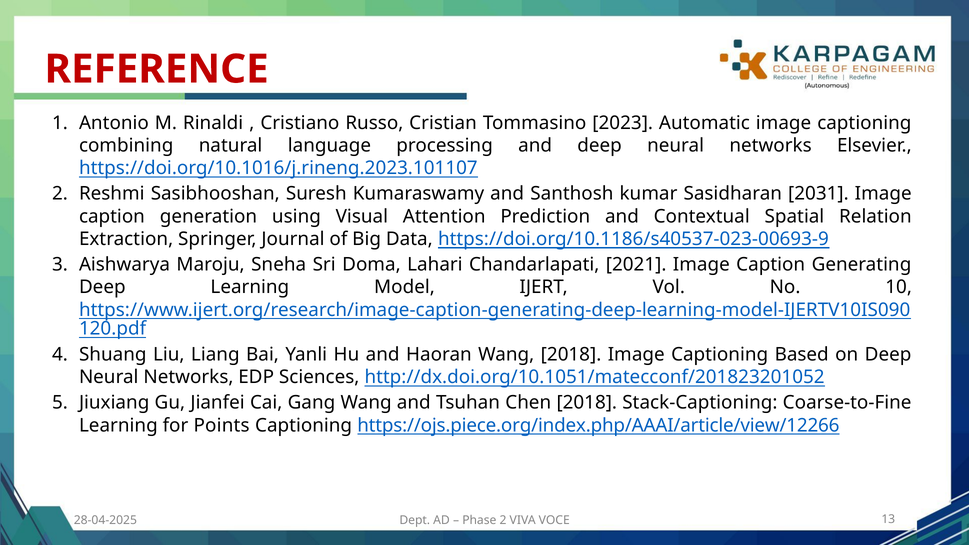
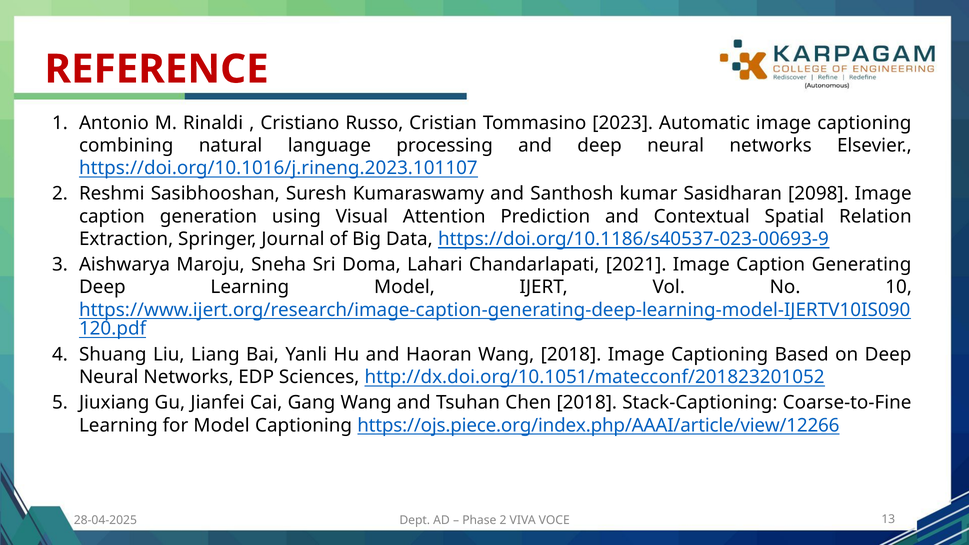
2031: 2031 -> 2098 (818, 194)
for Points: Points -> Model (222, 425)
